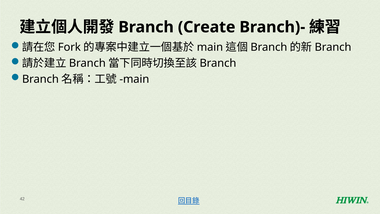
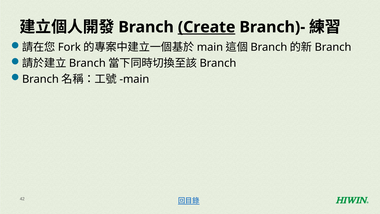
Create underline: none -> present (207, 27)
